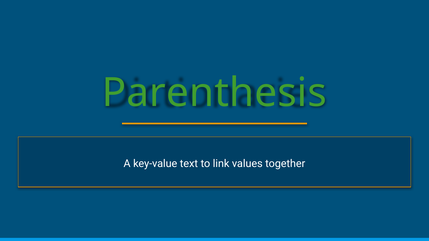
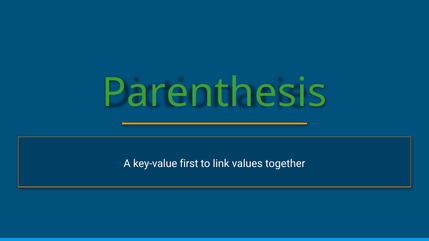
text: text -> first (189, 164)
